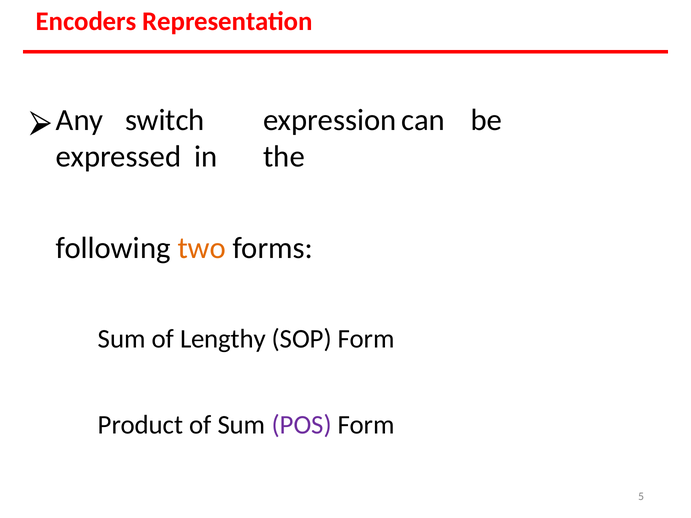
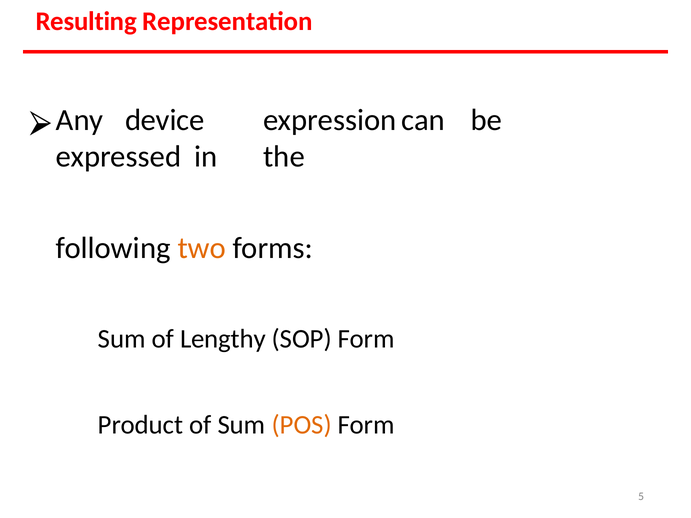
Encoders: Encoders -> Resulting (86, 21)
switch: switch -> device (165, 120)
POS colour: purple -> orange (302, 425)
